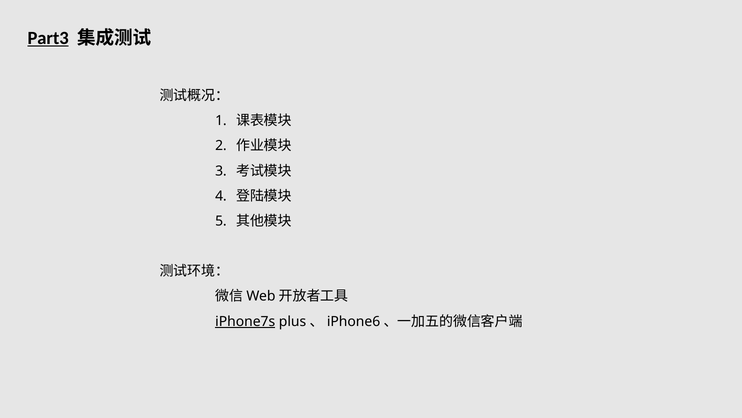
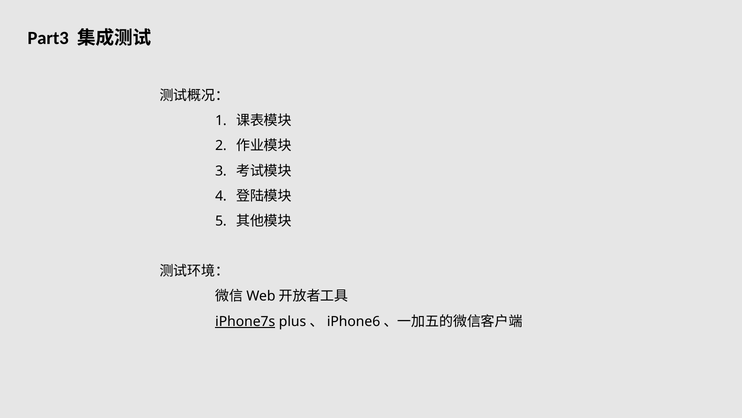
Part3 underline: present -> none (48, 38)
